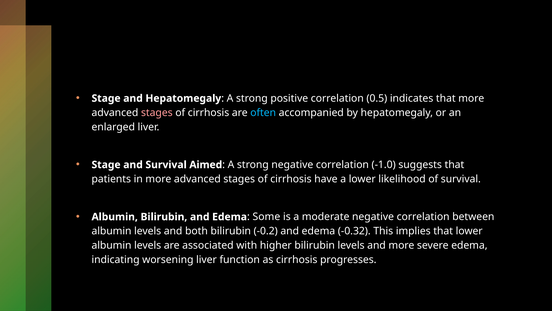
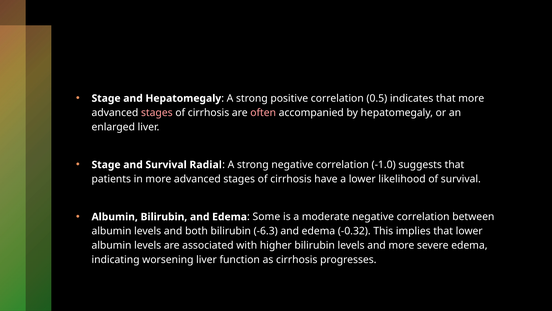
often colour: light blue -> pink (263, 112)
Aimed: Aimed -> Radial (206, 164)
-0.2: -0.2 -> -6.3 (266, 231)
